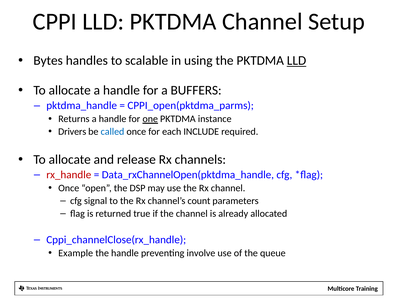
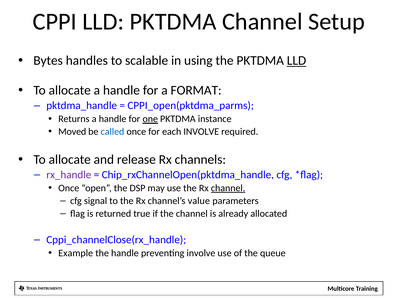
BUFFERS: BUFFERS -> FORMAT (196, 90)
Drivers: Drivers -> Moved (72, 132)
each INCLUDE: INCLUDE -> INVOLVE (201, 132)
rx_handle colour: red -> purple (69, 175)
Data_rxChannelOpen(pktdma_handle: Data_rxChannelOpen(pktdma_handle -> Chip_rxChannelOpen(pktdma_handle (188, 175)
channel underline: none -> present (228, 188)
count: count -> value (199, 201)
